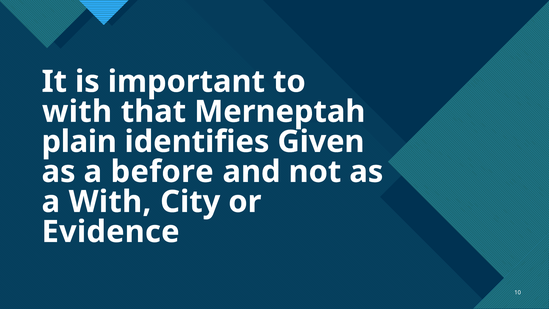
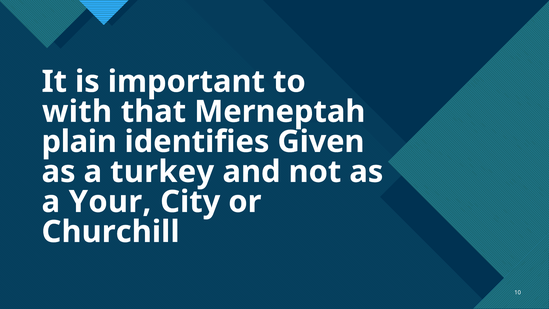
before: before -> turkey (162, 172)
a With: With -> Your (110, 202)
Evidence: Evidence -> Churchill (111, 232)
